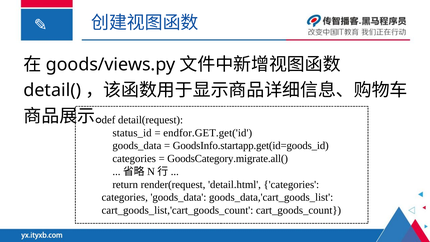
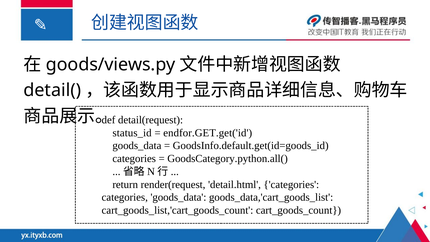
GoodsInfo.startapp.get(id=goods_id: GoodsInfo.startapp.get(id=goods_id -> GoodsInfo.default.get(id=goods_id (251, 146)
GoodsCategory.migrate.all(: GoodsCategory.migrate.all( -> GoodsCategory.python.all( (228, 159)
